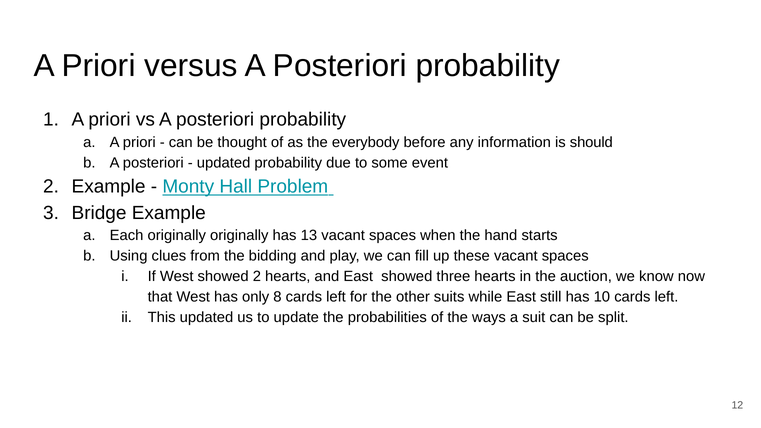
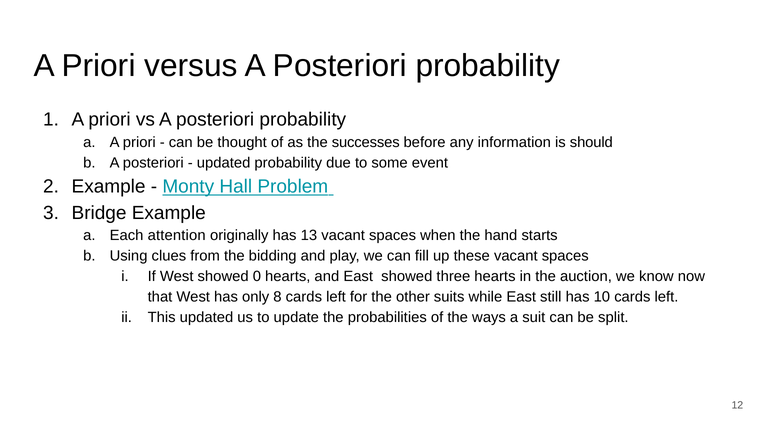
everybody: everybody -> successes (366, 142)
Each originally: originally -> attention (177, 236)
showed 2: 2 -> 0 (257, 276)
